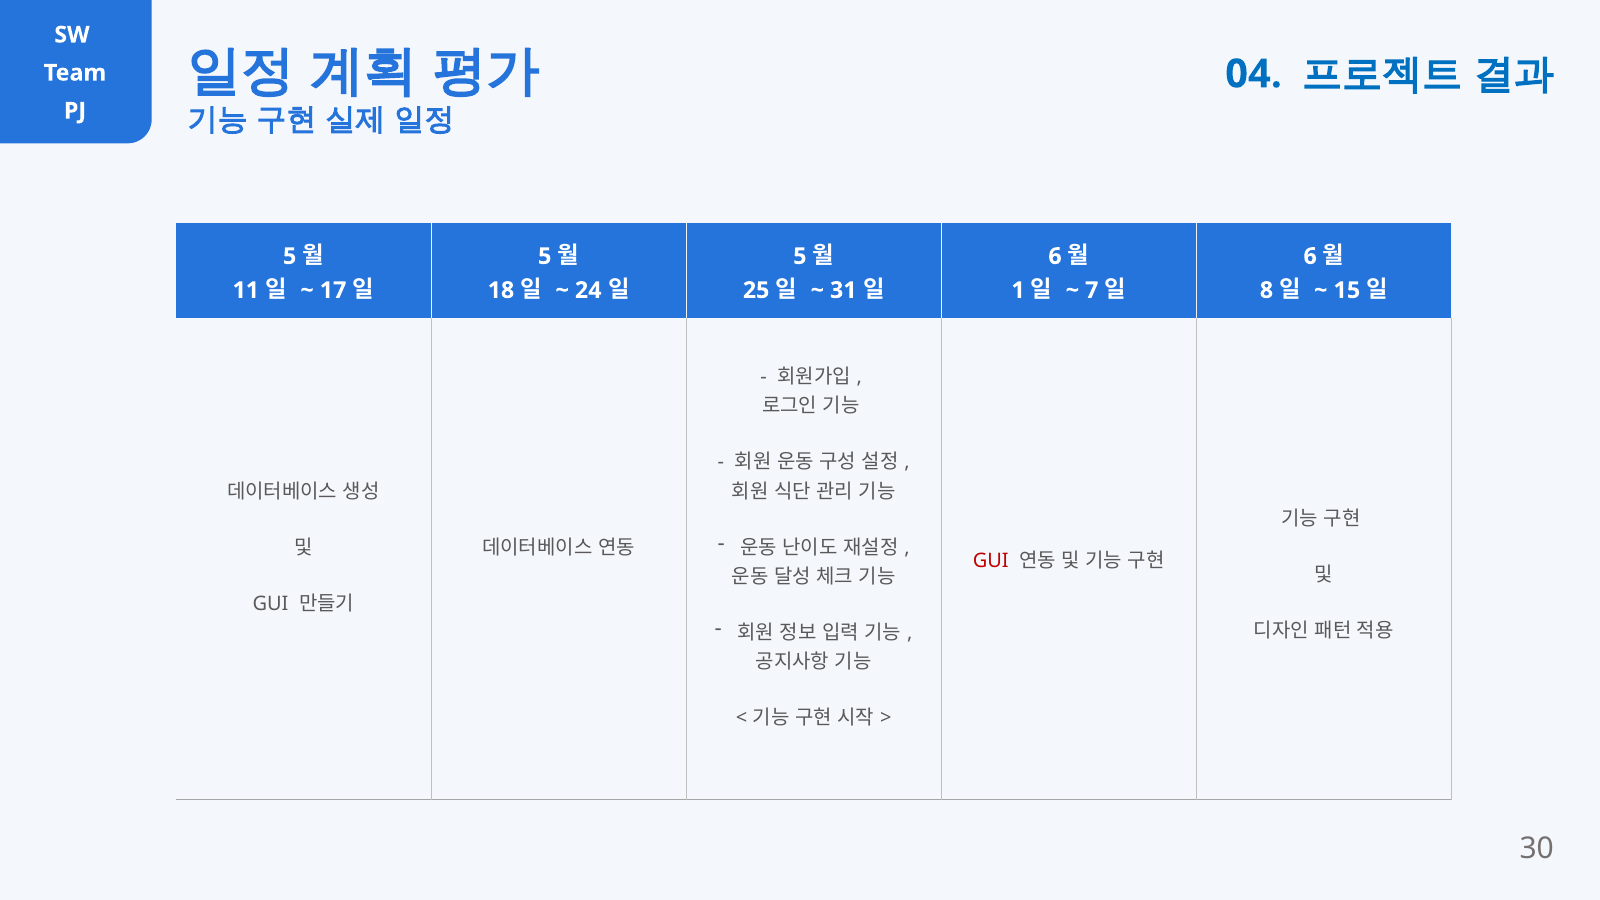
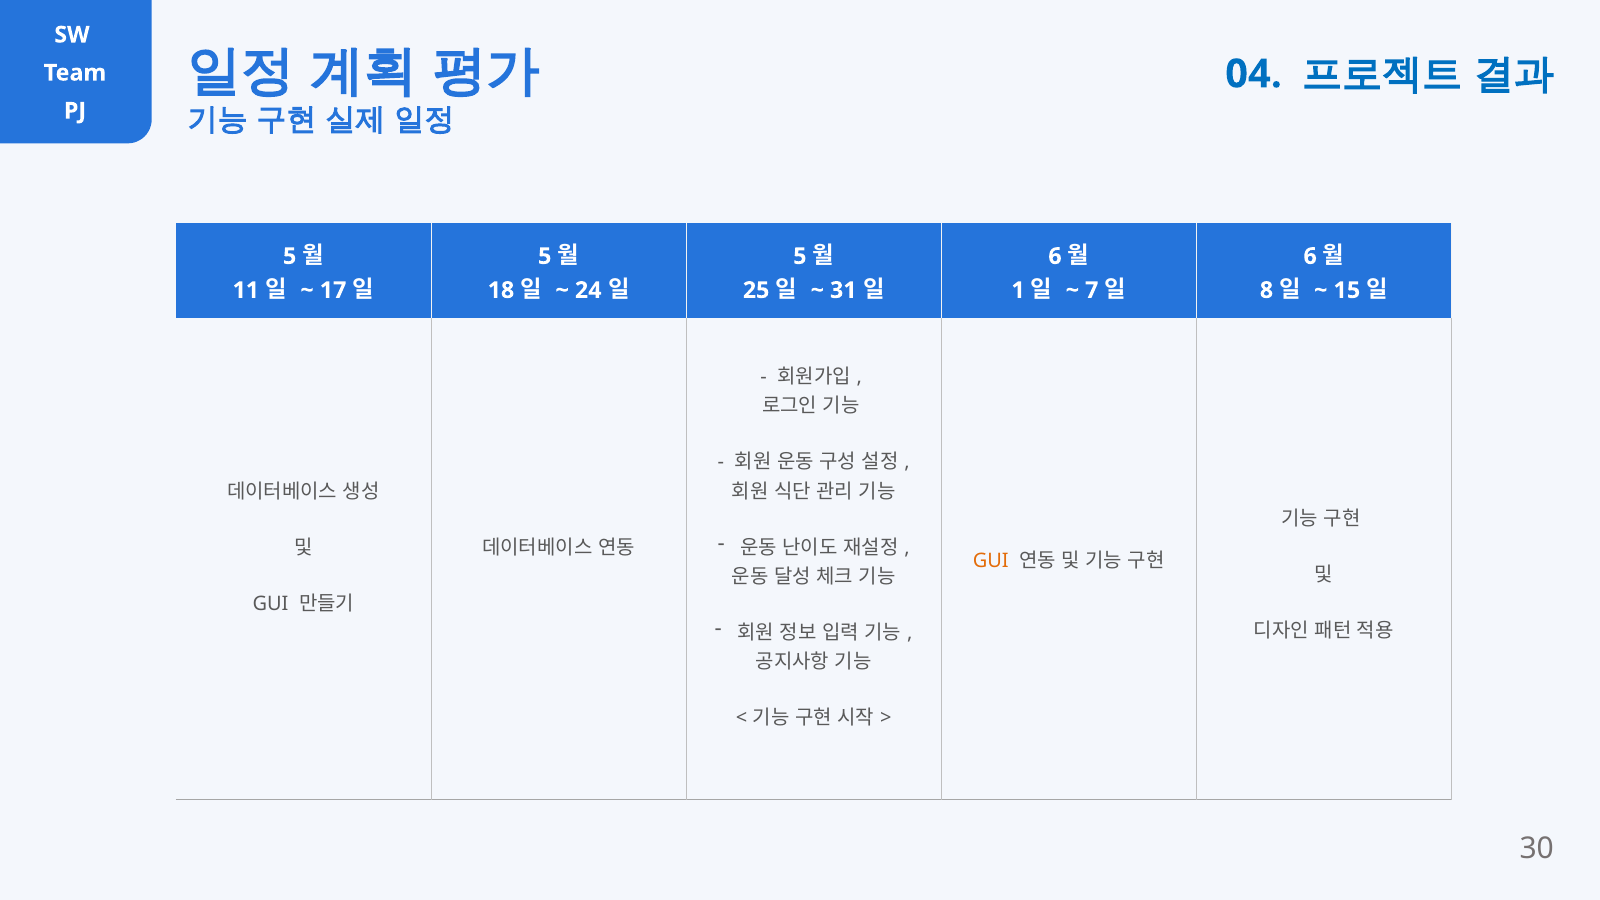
GUI colour: red -> orange (991, 561)
